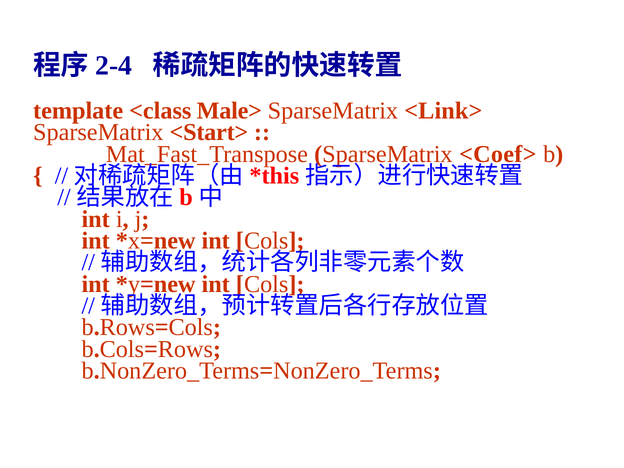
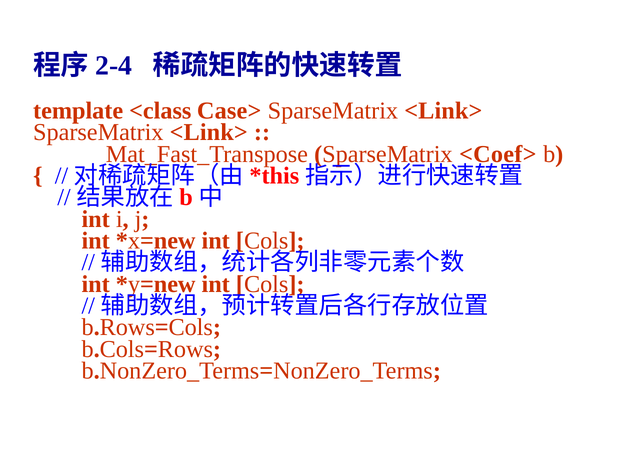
Male>: Male> -> Case> (229, 111)
<Start>: <Start> -> <Link> (209, 132)
